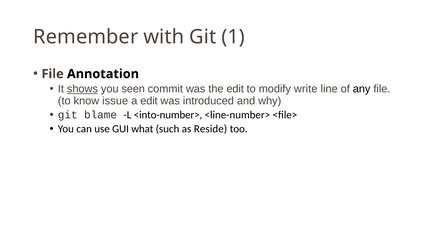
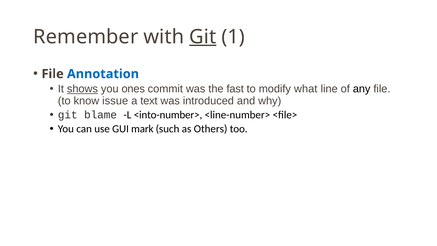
Git underline: none -> present (203, 37)
Annotation colour: black -> blue (103, 74)
seen: seen -> ones (133, 89)
the edit: edit -> fast (235, 89)
write: write -> what (306, 89)
a edit: edit -> text (149, 101)
what: what -> mark (142, 129)
Reside: Reside -> Others (211, 129)
